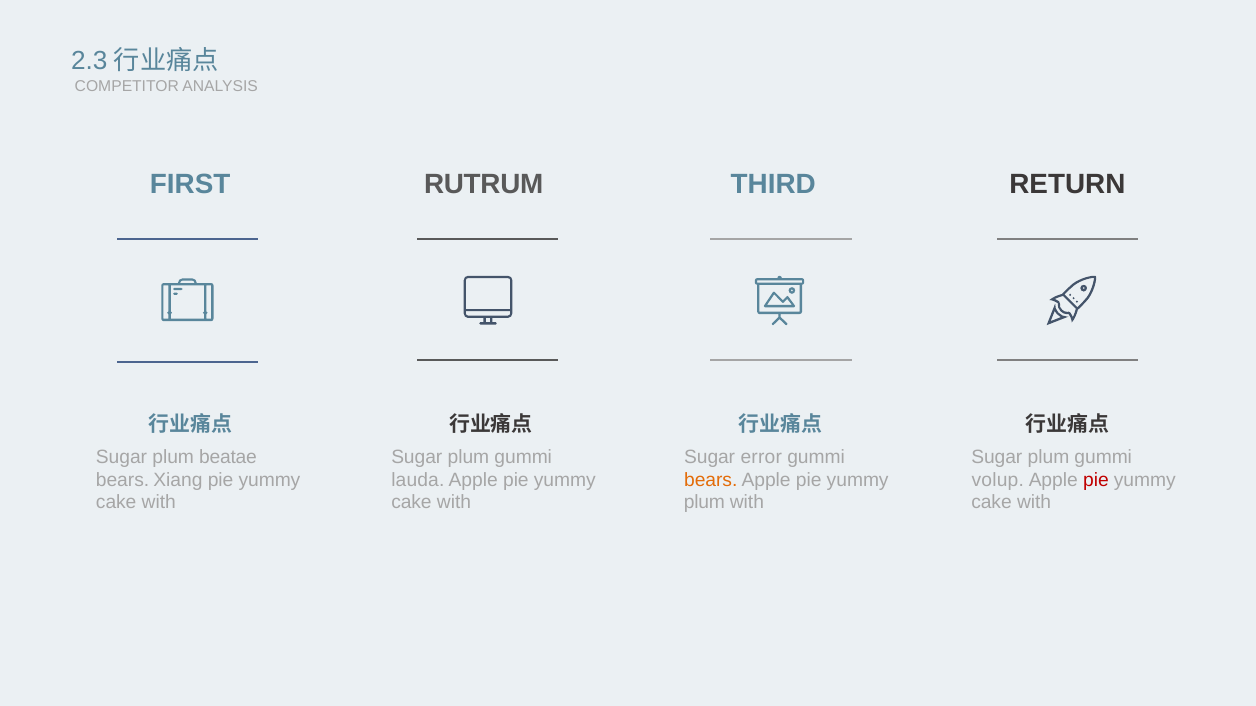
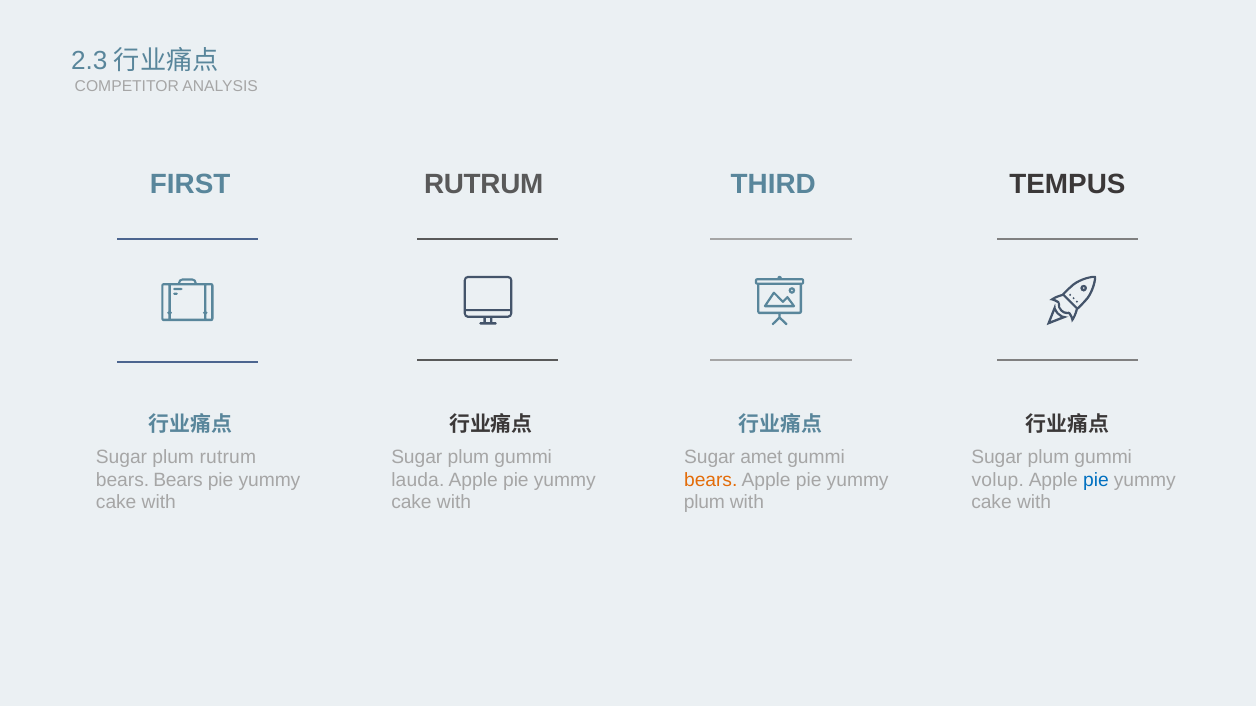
RETURN: RETURN -> TEMPUS (1067, 185)
plum beatae: beatae -> rutrum (228, 457)
error: error -> amet (761, 457)
bears Xiang: Xiang -> Bears (178, 480)
pie colour: red -> blue (1096, 480)
